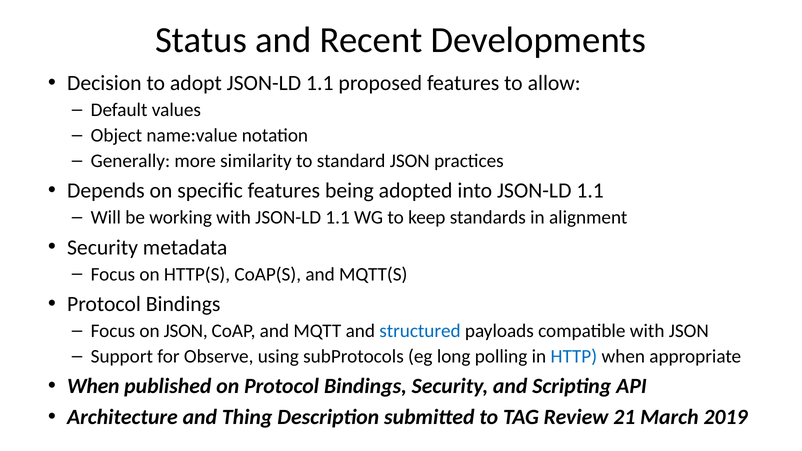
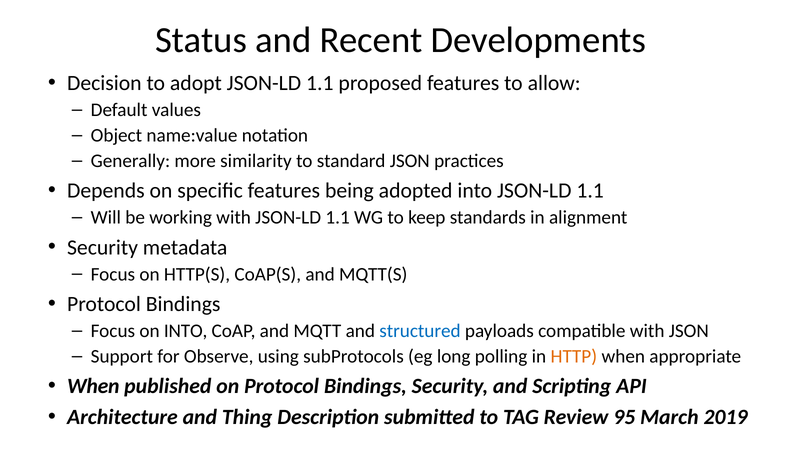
on JSON: JSON -> INTO (186, 331)
HTTP colour: blue -> orange (574, 356)
21: 21 -> 95 (624, 417)
